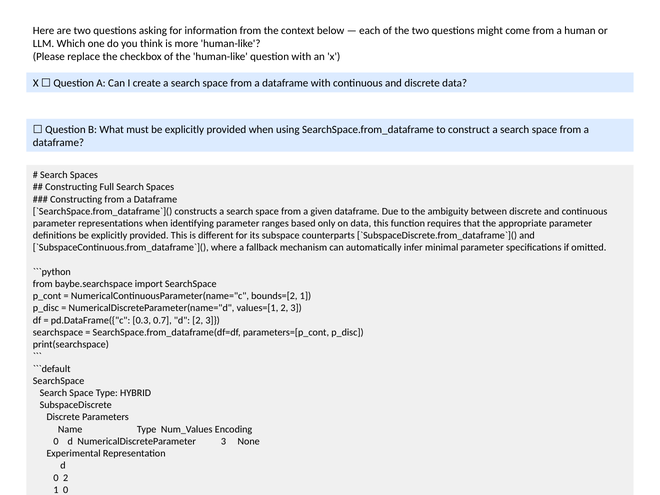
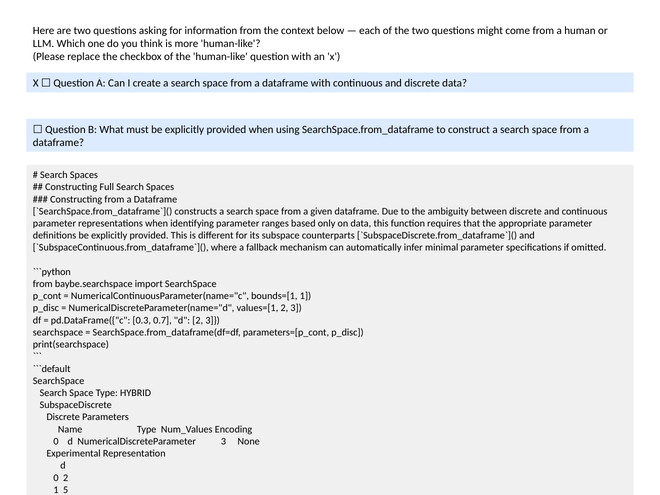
bounds=[2: bounds=[2 -> bounds=[1 (274, 296)
1 0: 0 -> 5 (66, 490)
